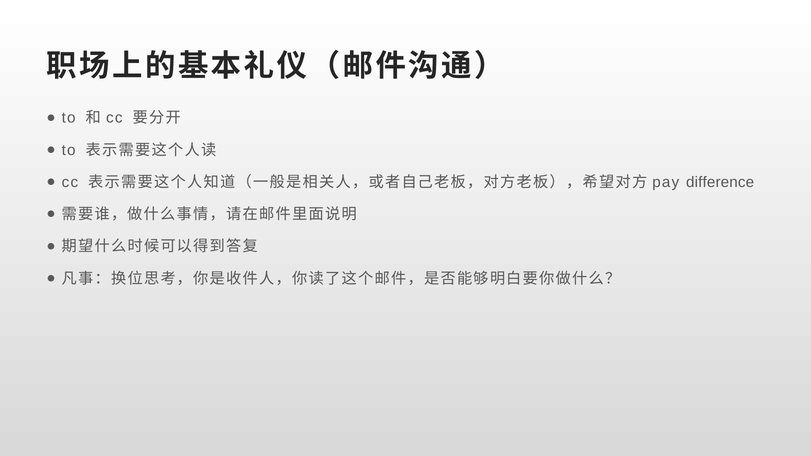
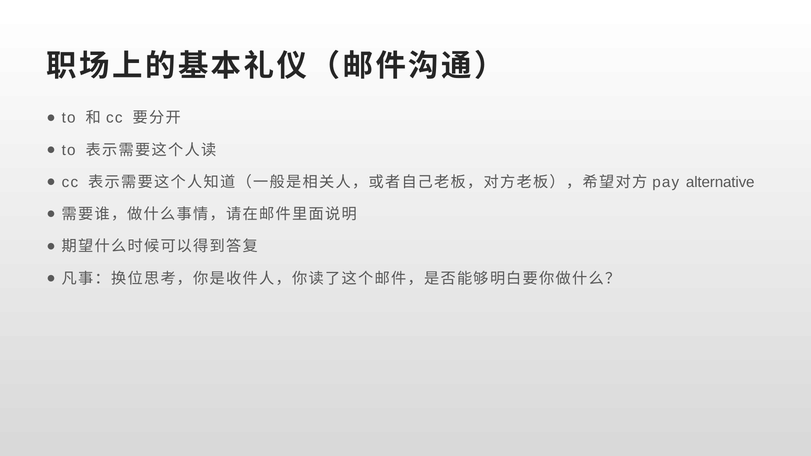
difference: difference -> alternative (720, 182)
